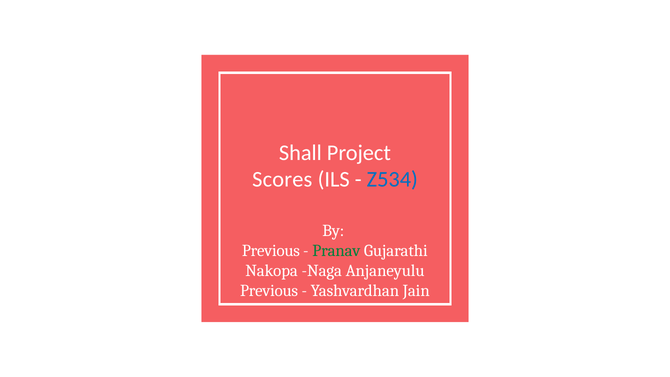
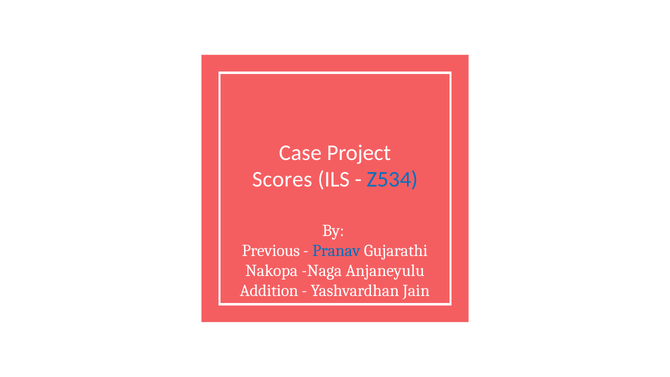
Shall: Shall -> Case (300, 153)
Pranav colour: green -> blue (336, 251)
Previous: Previous -> Addition (269, 291)
